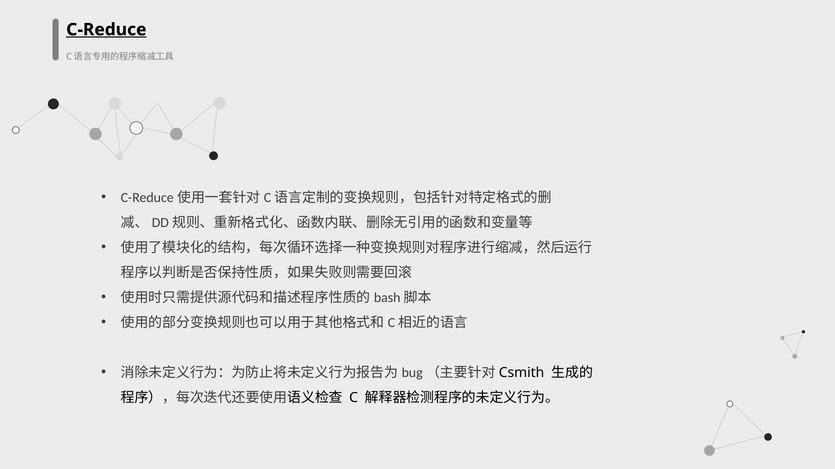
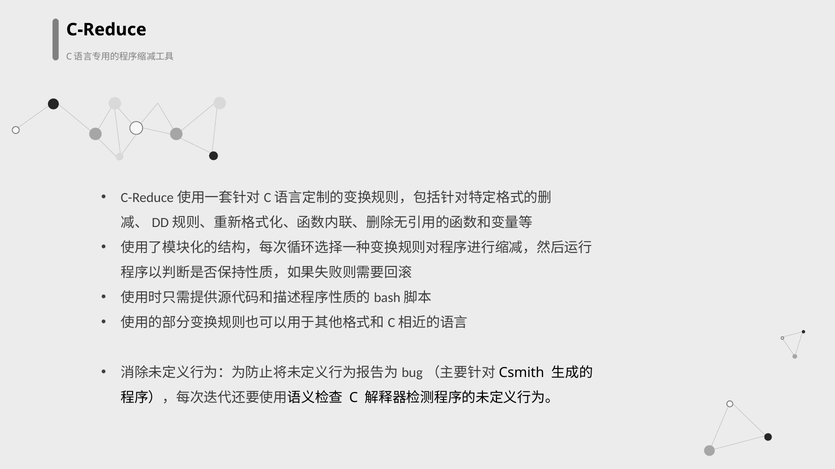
C-Reduce underline: present -> none (106, 30)
